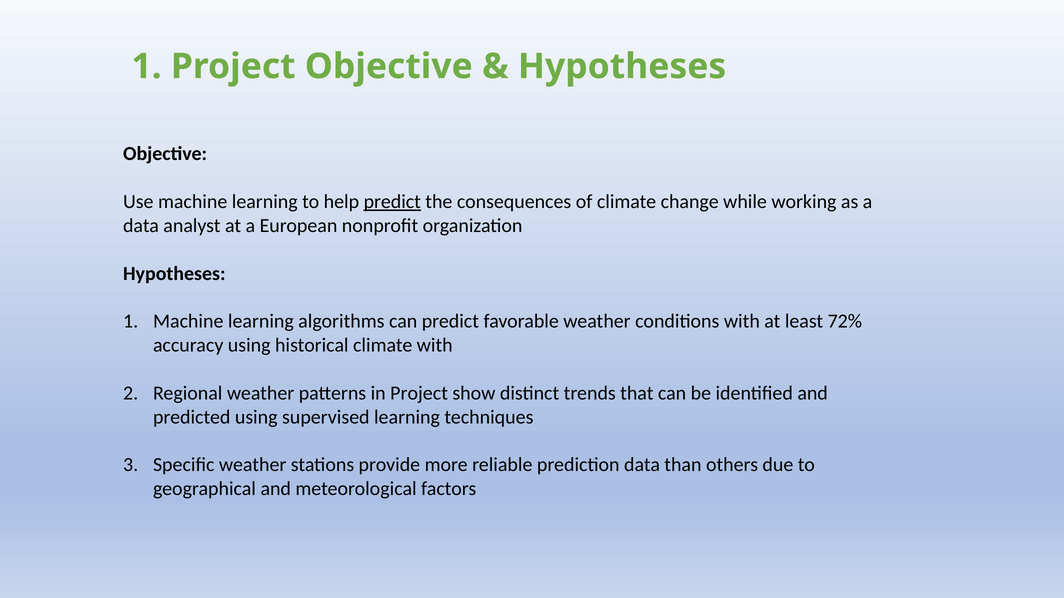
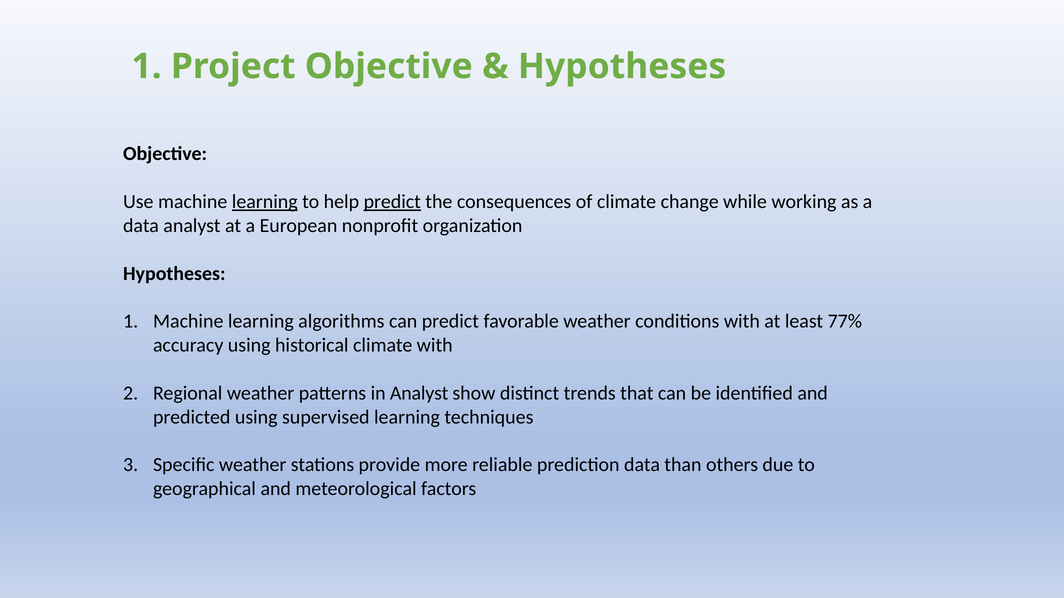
learning underline: none -> present (265, 202)
72%: 72% -> 77% (845, 322)
in Project: Project -> Analyst (419, 393)
